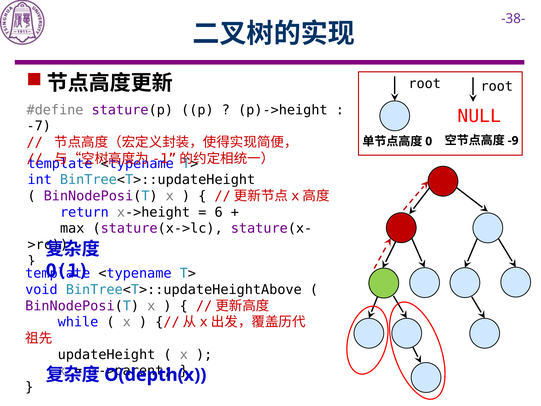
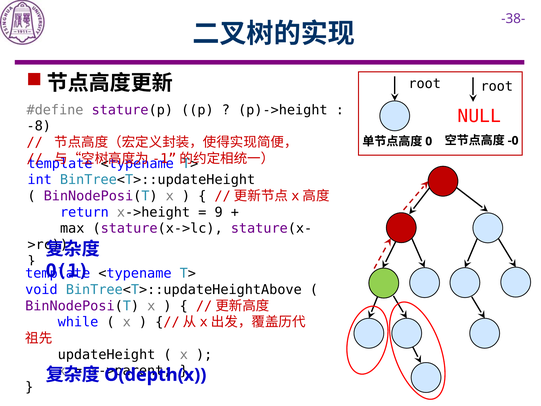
-7: -7 -> -8 (39, 126)
-9: -9 -> -0 (513, 141)
6: 6 -> 9 (219, 212)
